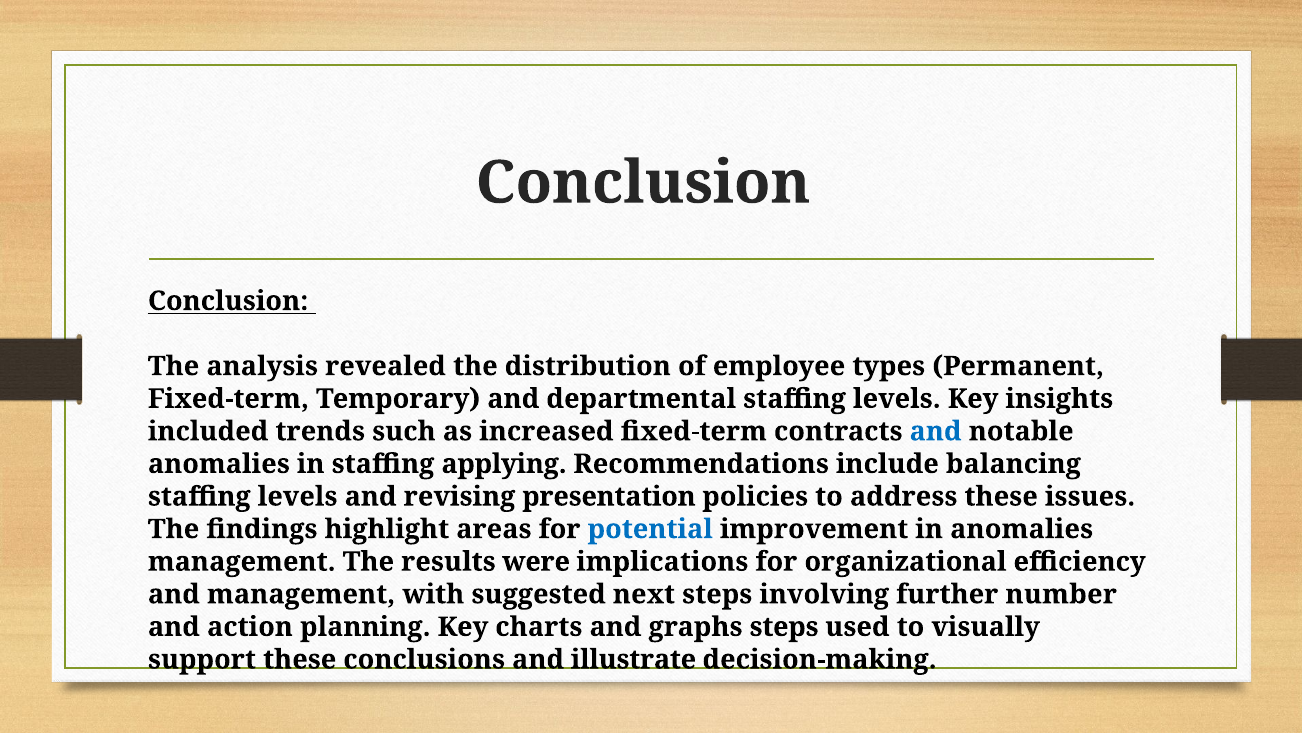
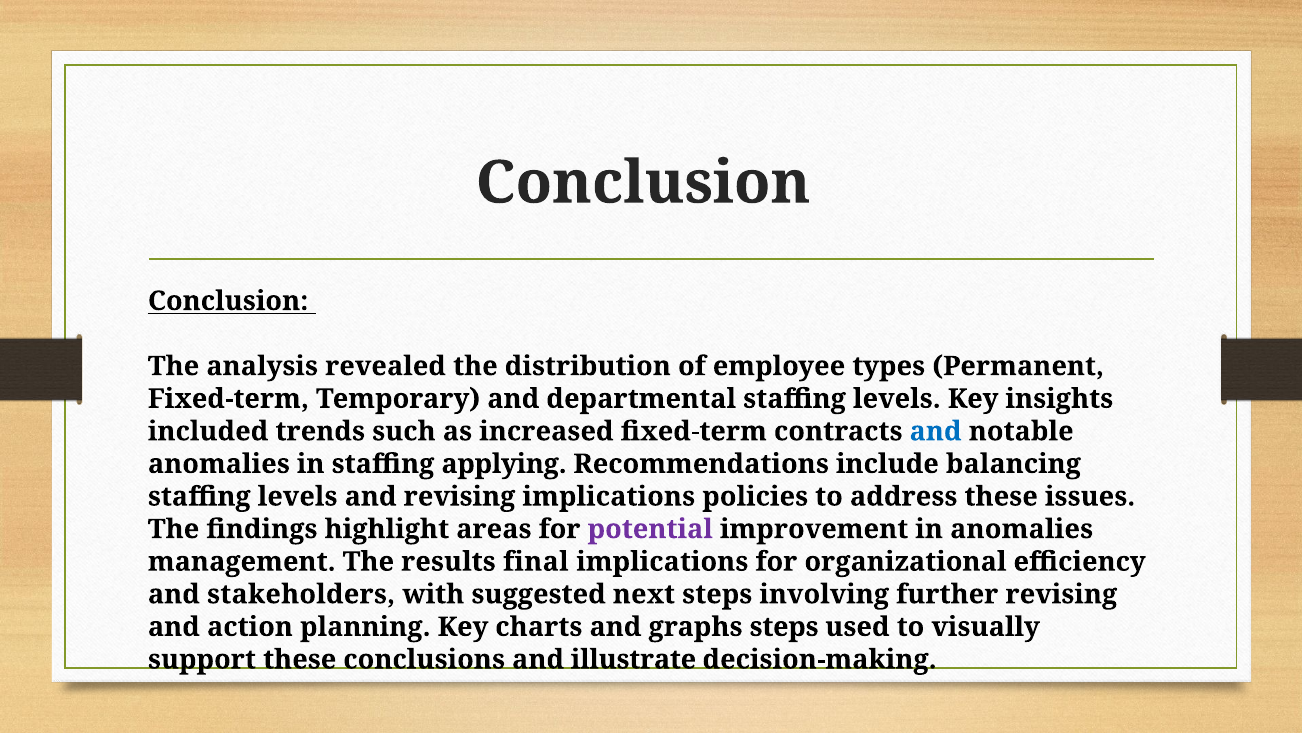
revising presentation: presentation -> implications (609, 496)
potential colour: blue -> purple (650, 529)
were: were -> final (536, 561)
and management: management -> stakeholders (301, 594)
further number: number -> revising (1061, 594)
